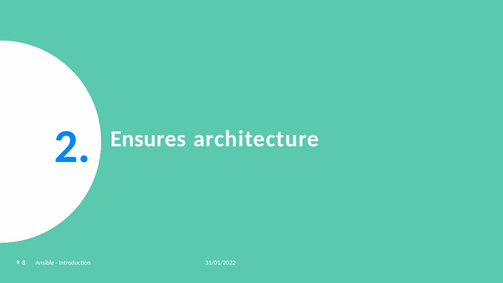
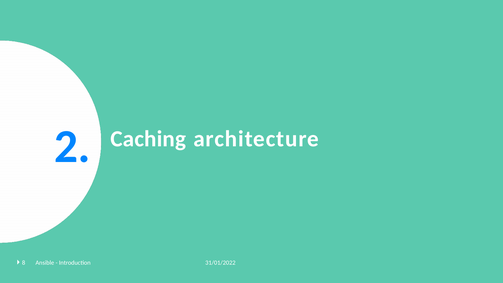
Ensures: Ensures -> Caching (148, 139)
